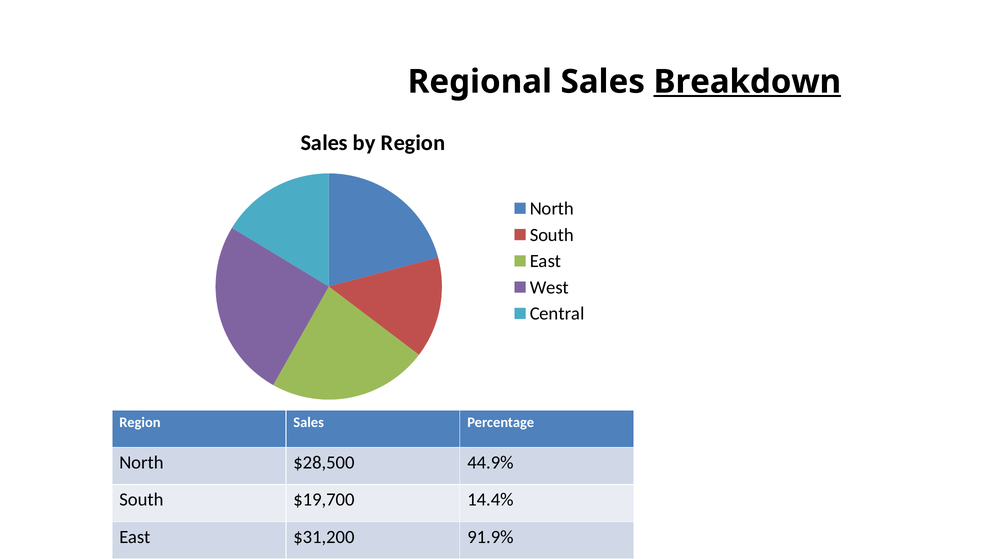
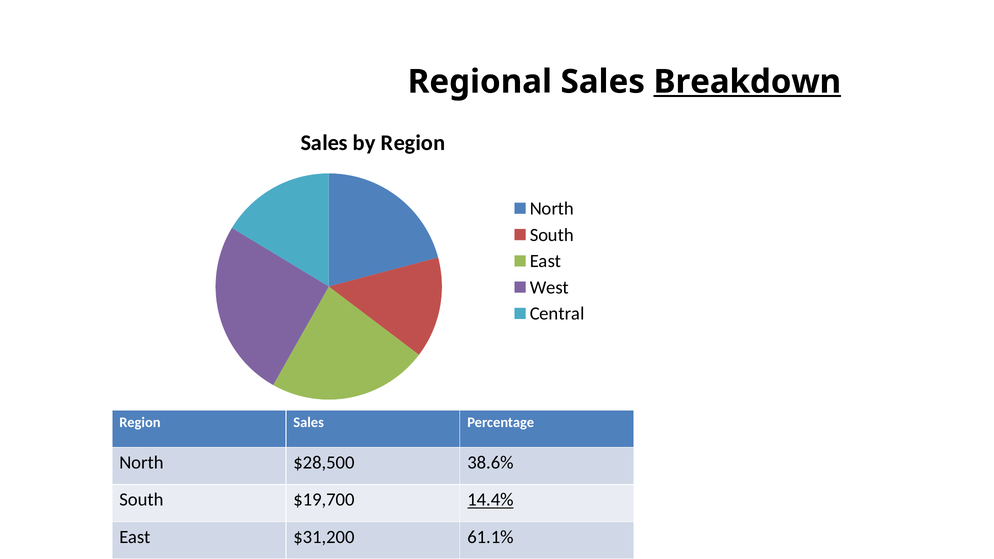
44.9%: 44.9% -> 38.6% (490, 463)
14.4% underline: none -> present (490, 500)
91.9%: 91.9% -> 61.1% (490, 537)
